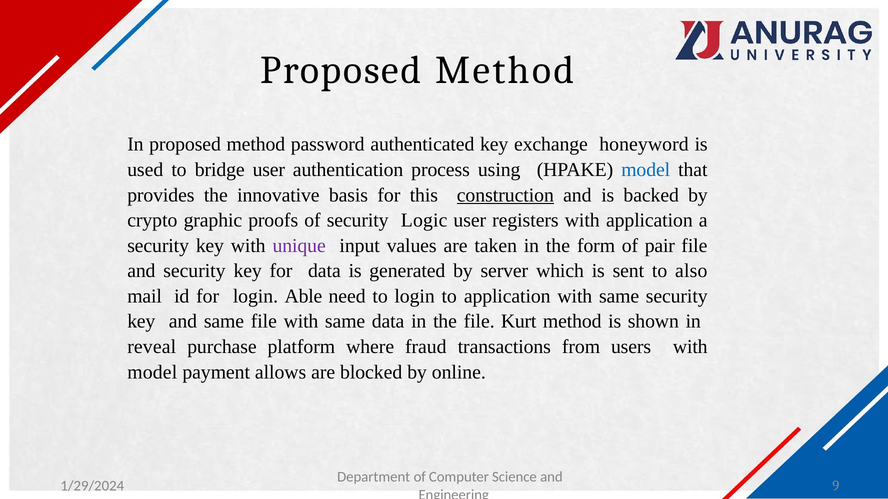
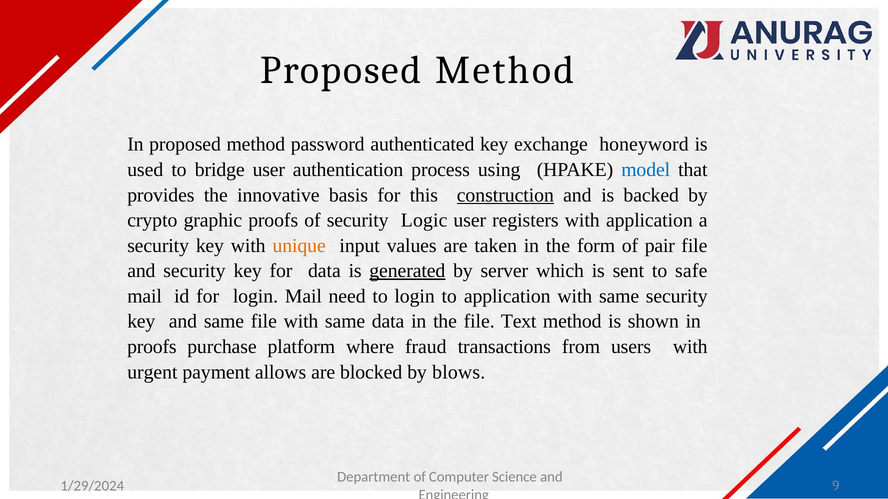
unique colour: purple -> orange (299, 246)
generated underline: none -> present (407, 271)
also: also -> safe (691, 271)
login Able: Able -> Mail (303, 296)
Kurt: Kurt -> Text (519, 322)
reveal: reveal -> proofs (152, 347)
model: model -> urgent (152, 372)
online: online -> blows (459, 372)
